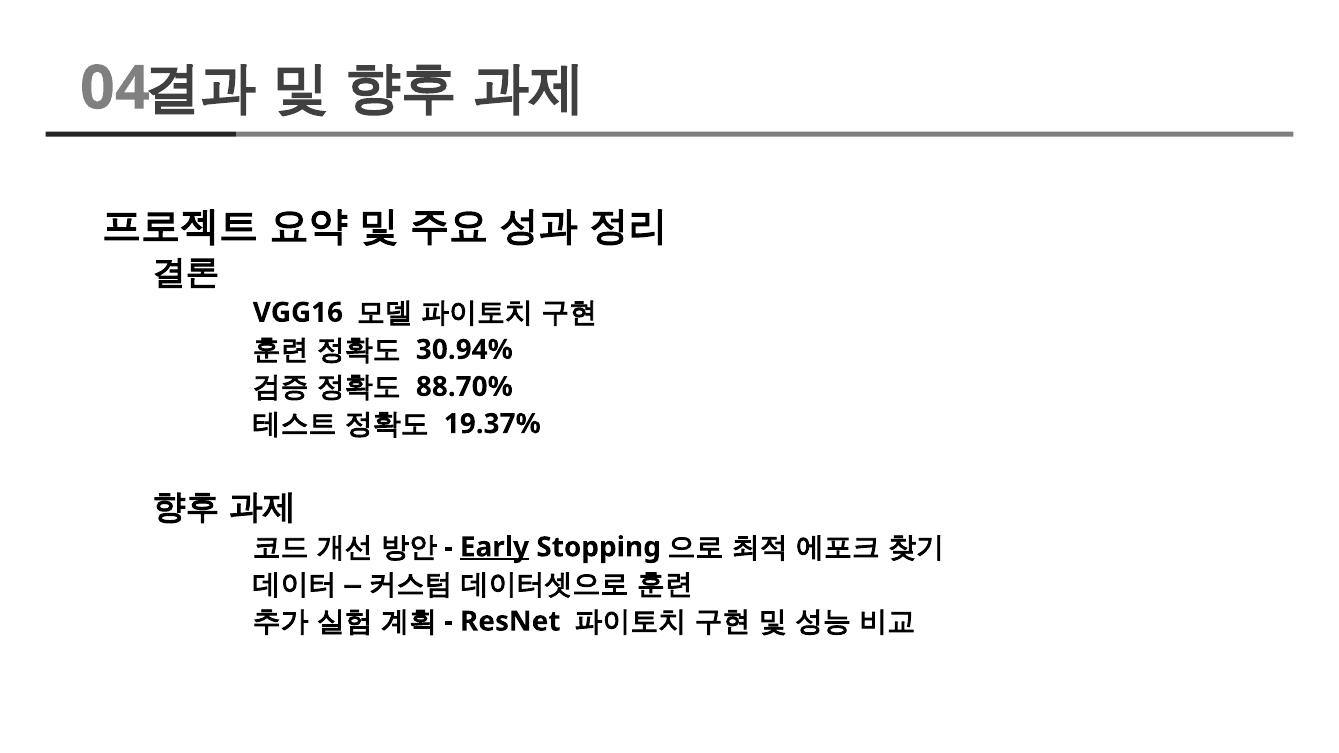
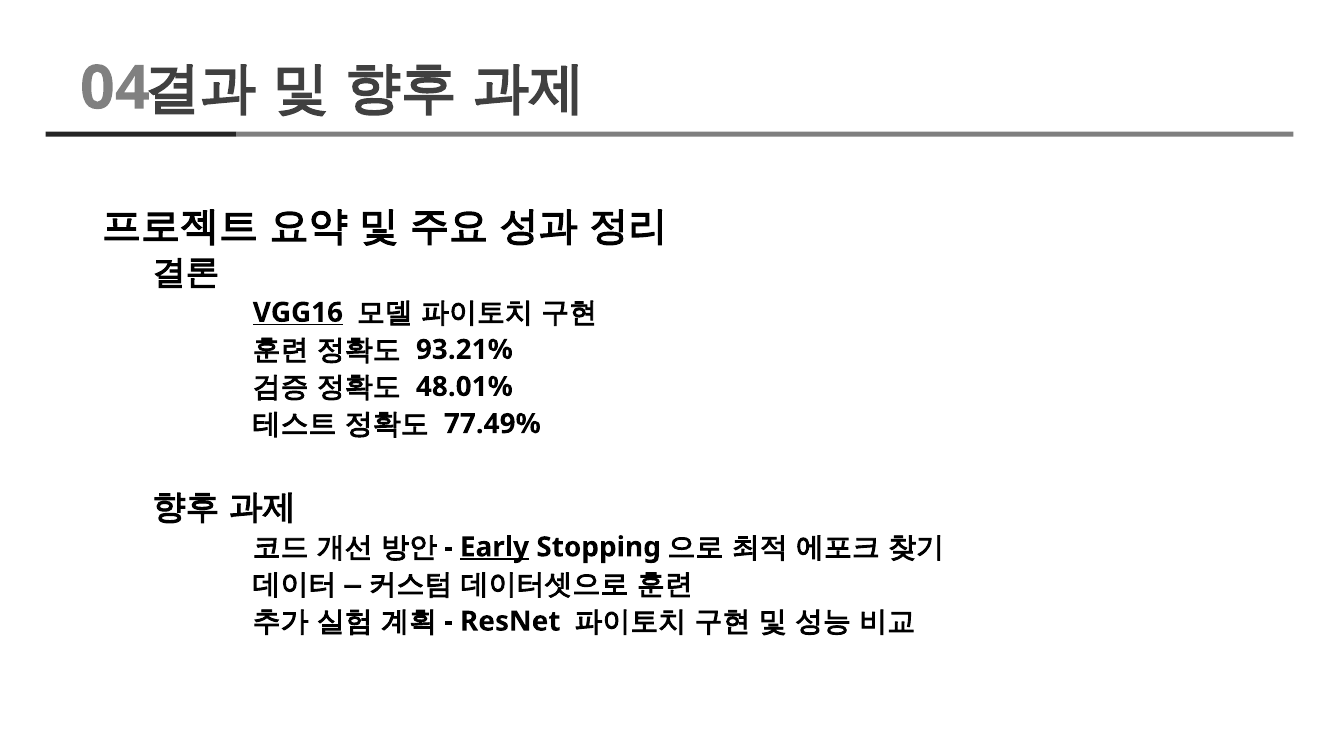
VGG16 underline: none -> present (298, 313)
30.94%: 30.94% -> 93.21% (464, 350)
88.70%: 88.70% -> 48.01% (464, 387)
19.37%: 19.37% -> 77.49% (492, 424)
